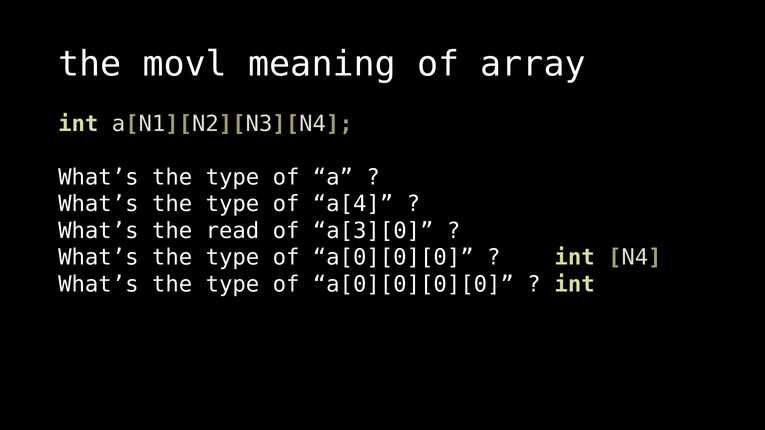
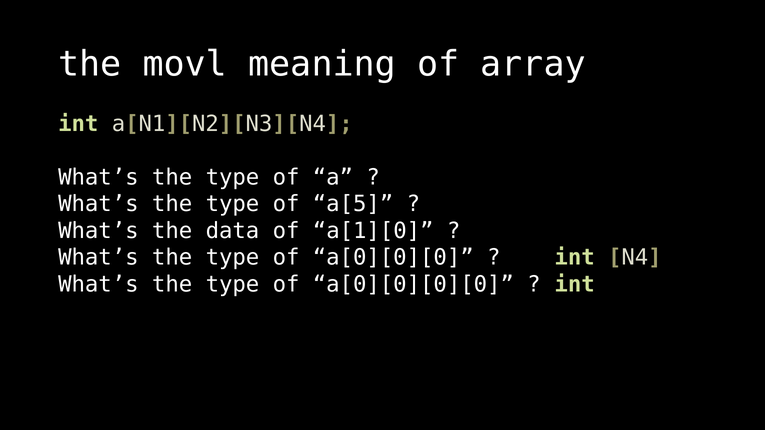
a[4: a[4 -> a[5 (353, 204)
read: read -> data (232, 231)
a[3][0: a[3][0 -> a[1][0 (373, 231)
